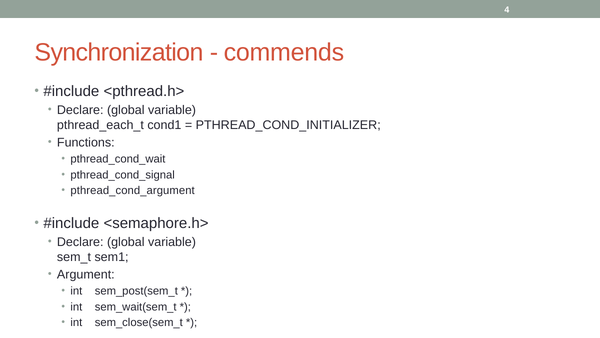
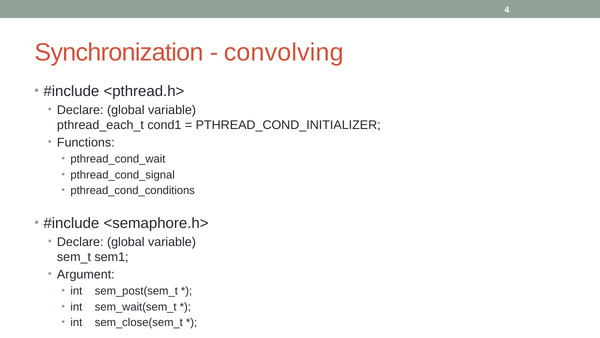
commends: commends -> convolving (284, 52)
pthread_cond_argument: pthread_cond_argument -> pthread_cond_conditions (133, 190)
